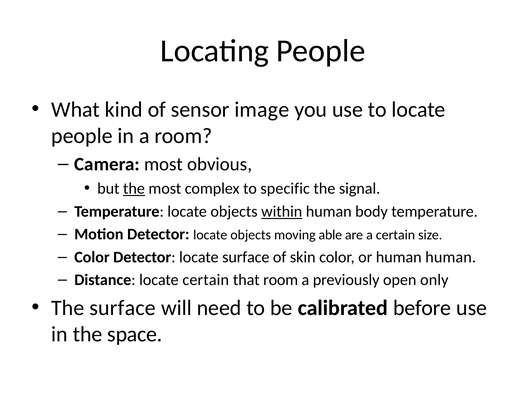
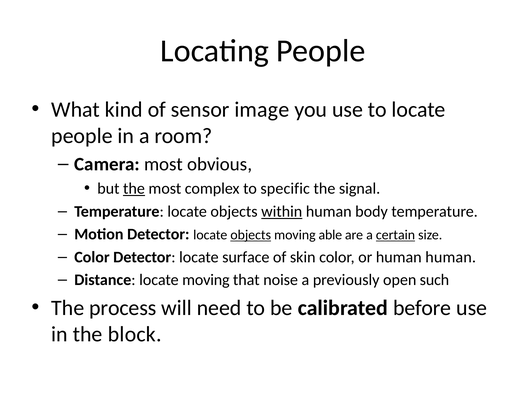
objects underline: none -> present (251, 235)
certain underline: none -> present (395, 235)
locate certain: certain -> moving (206, 280)
that room: room -> noise (281, 280)
only: only -> such (434, 280)
The surface: surface -> process (123, 307)
space: space -> block (135, 334)
